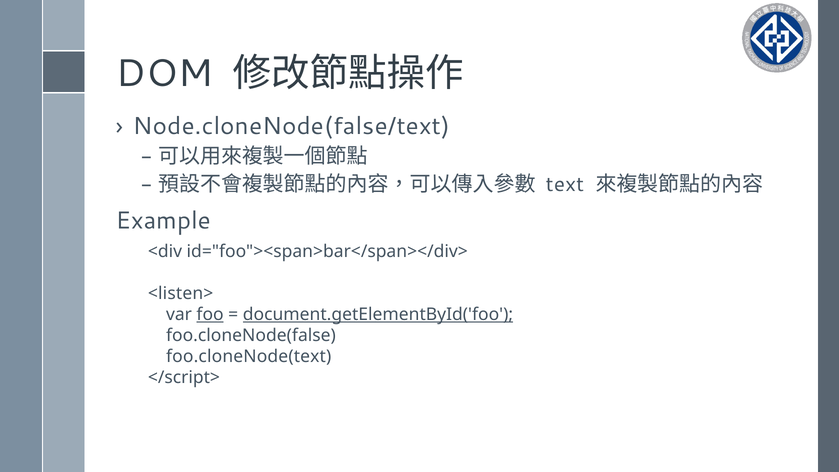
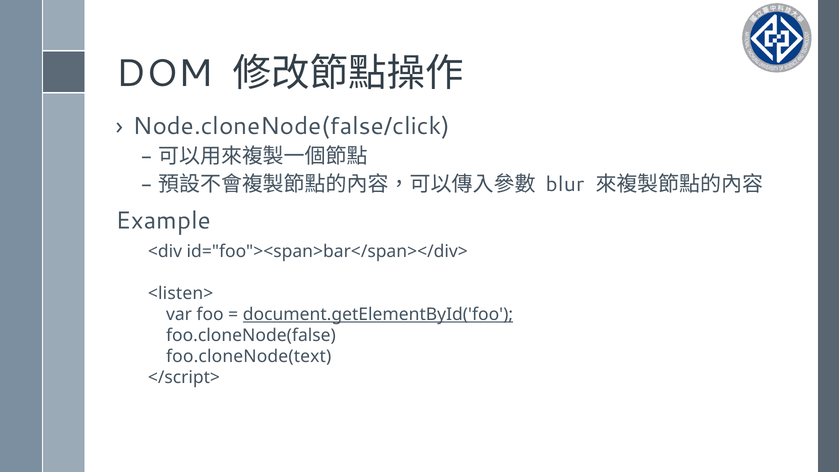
Node.cloneNode(false/text: Node.cloneNode(false/text -> Node.cloneNode(false/click (292, 126)
text: text -> blur (565, 184)
foo underline: present -> none (210, 315)
